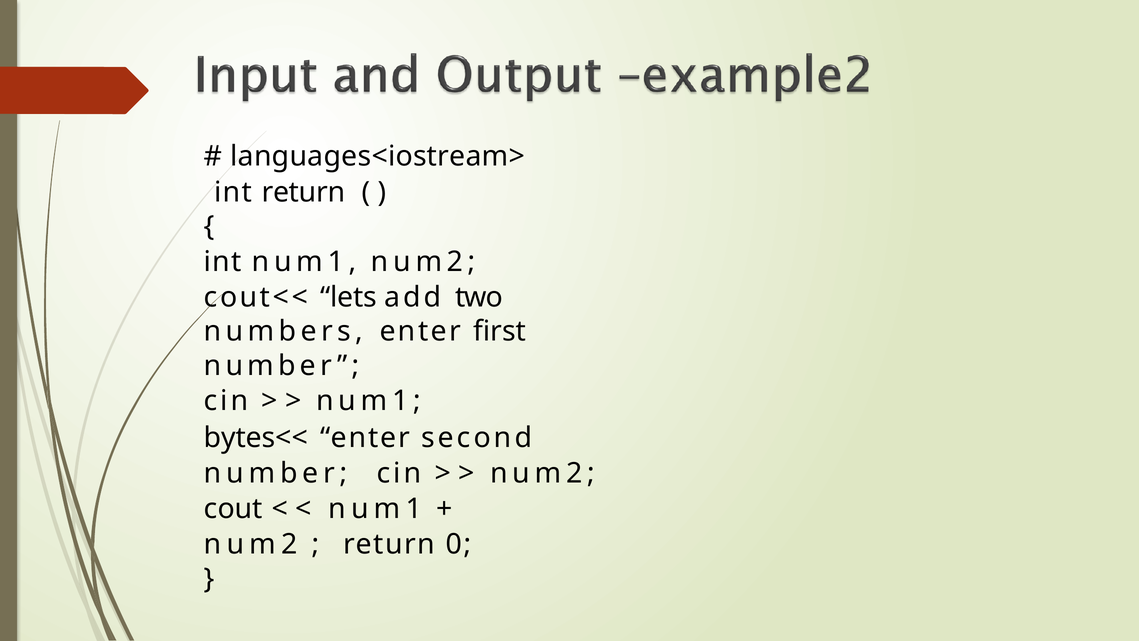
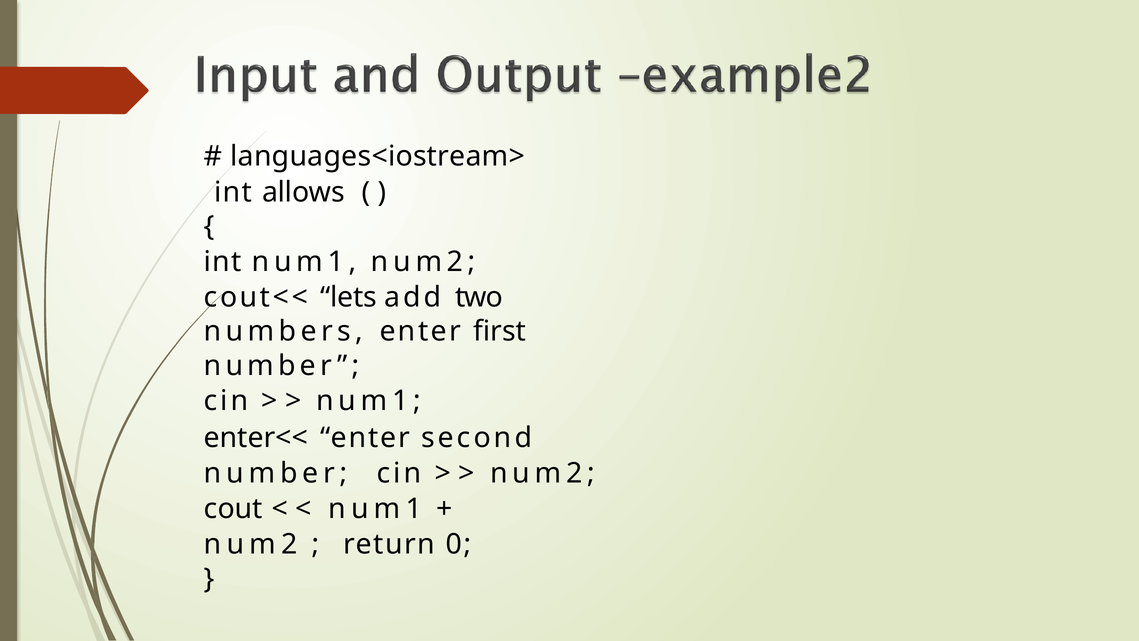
int return: return -> allows (303, 192)
bytes<<: bytes<< -> enter<< (256, 438)
